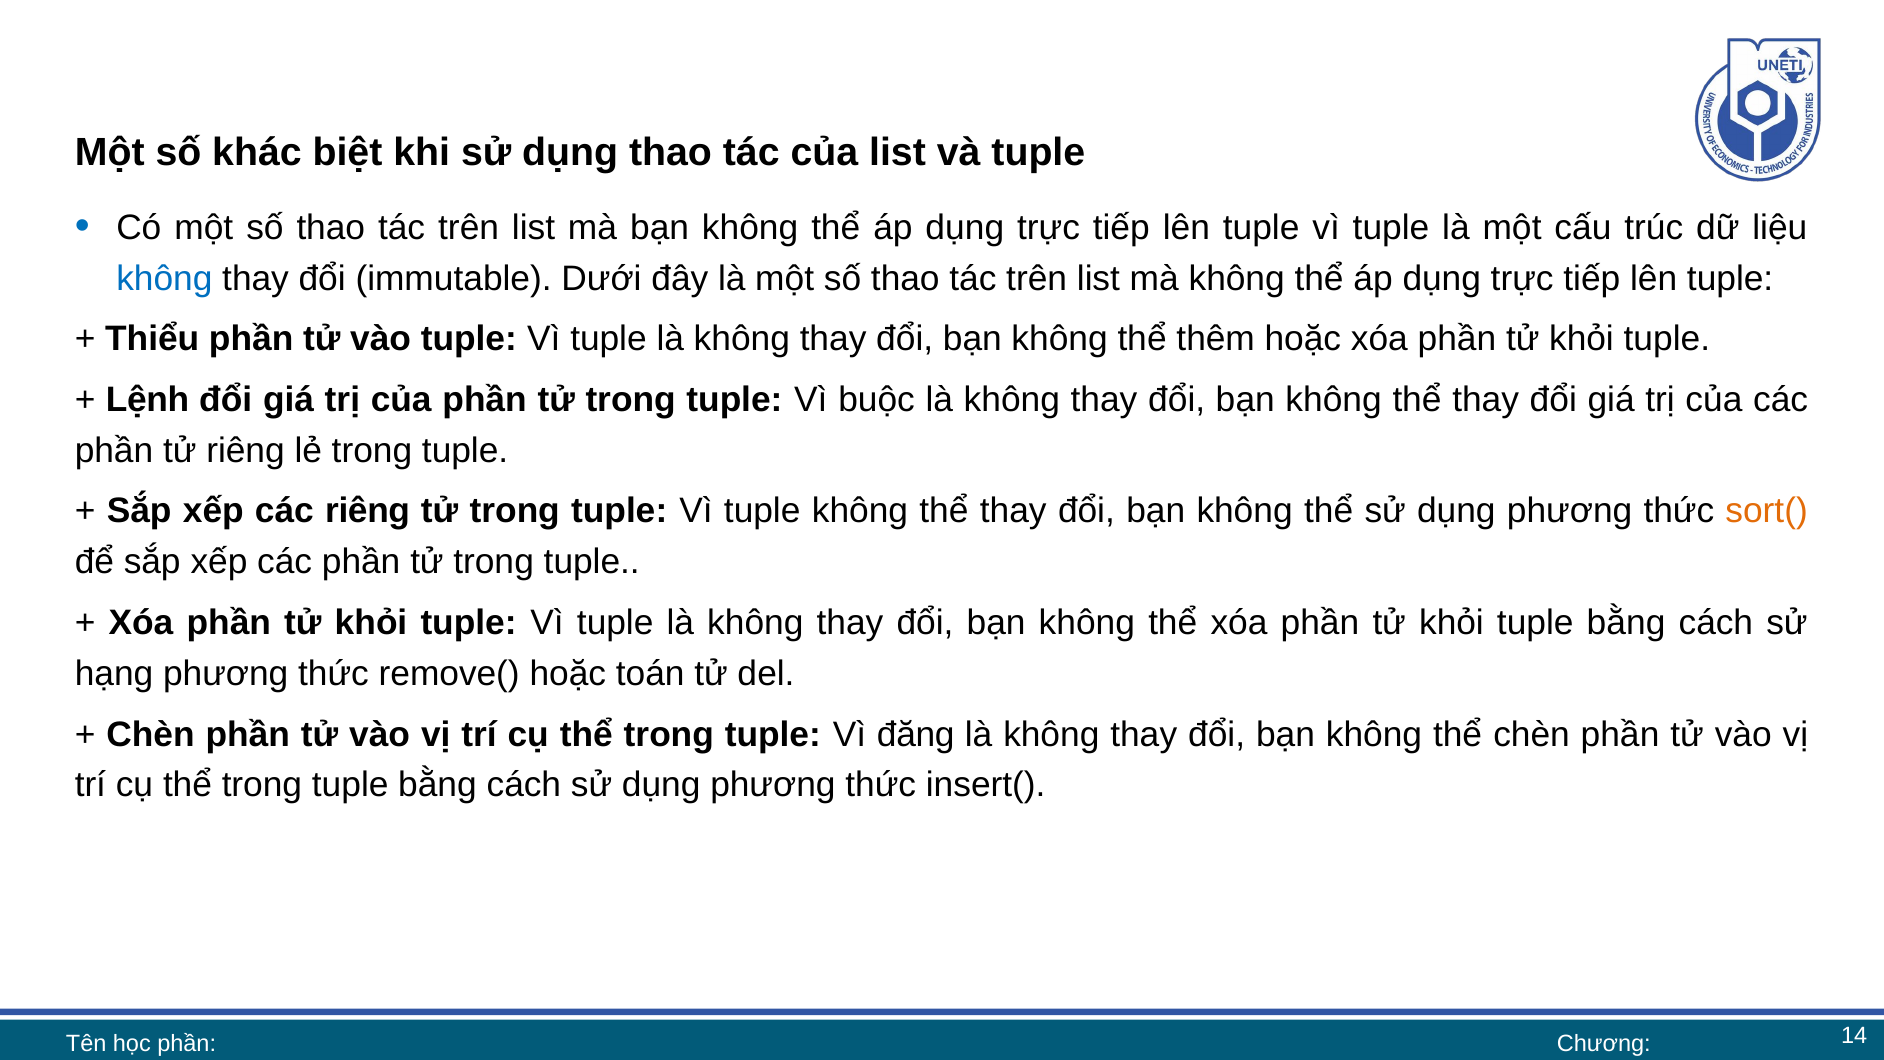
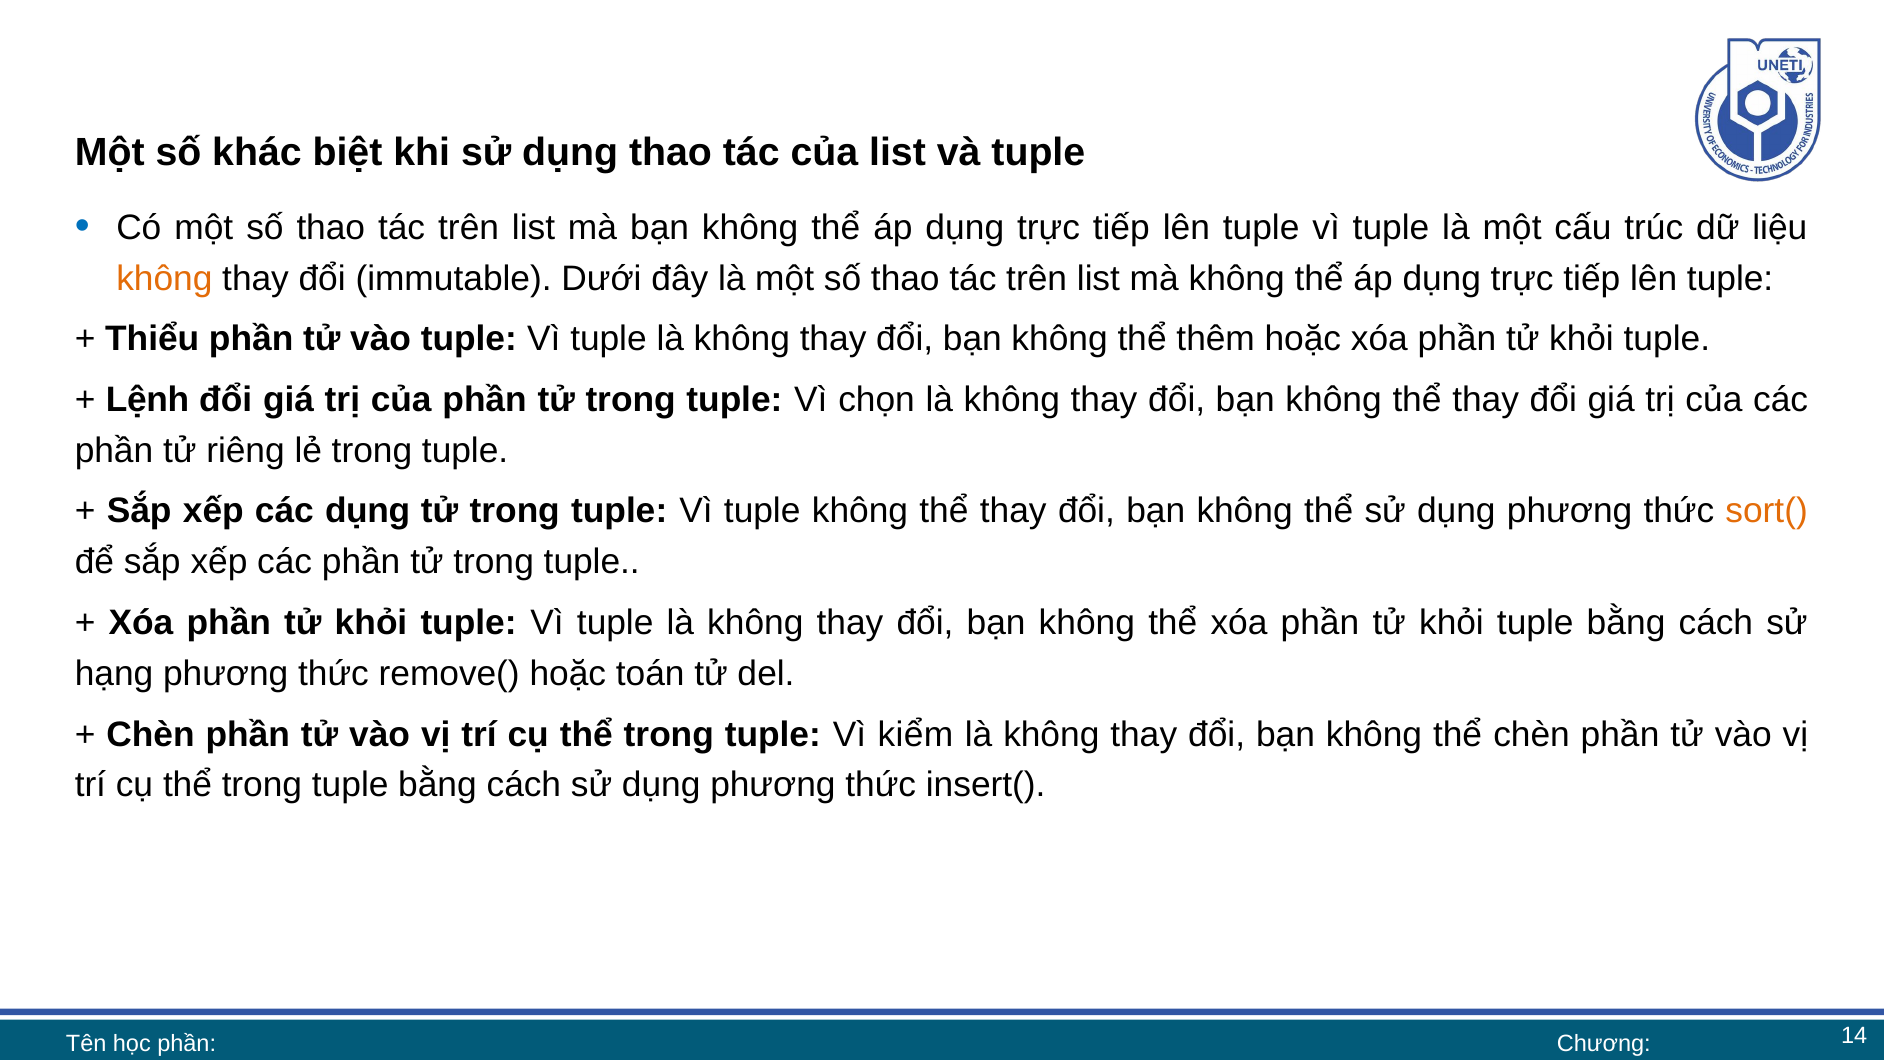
không colour: blue -> orange (164, 278)
buộc: buộc -> chọn (877, 400)
các riêng: riêng -> dụng (368, 511)
đăng: đăng -> kiểm (915, 734)
